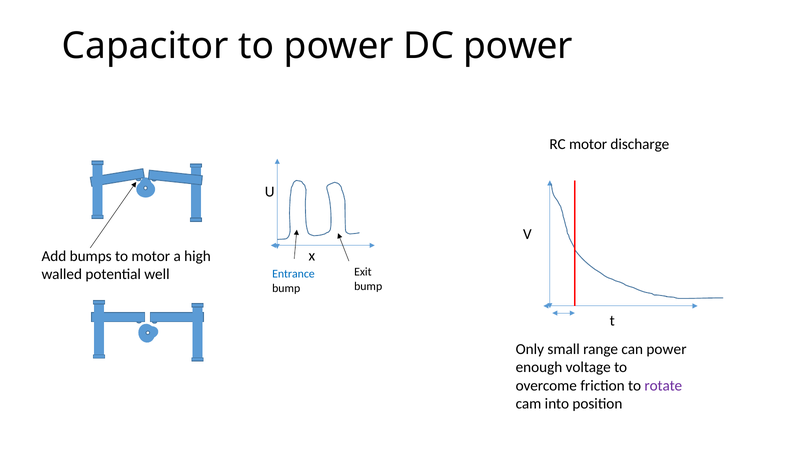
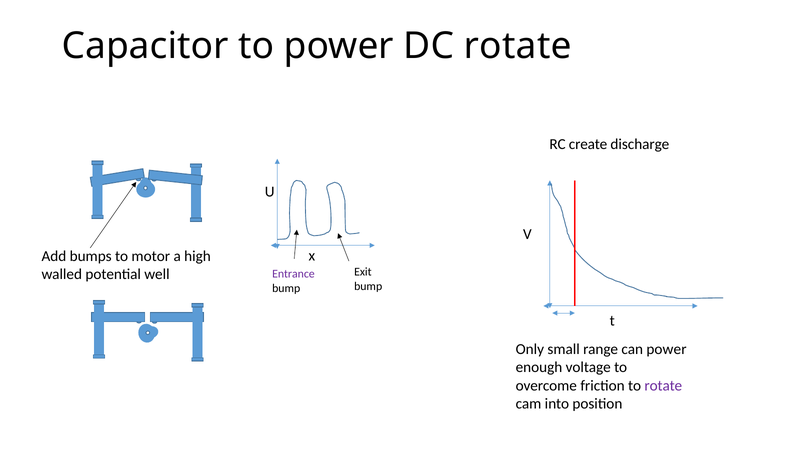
DC power: power -> rotate (518, 46)
RC motor: motor -> create (588, 144)
Entrance colour: blue -> purple (293, 274)
